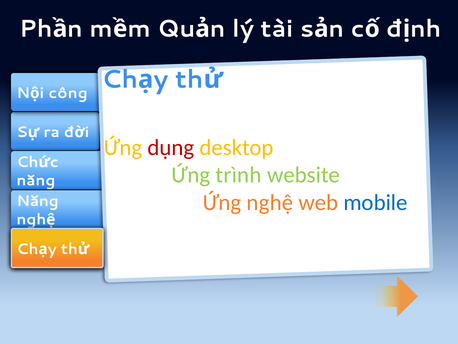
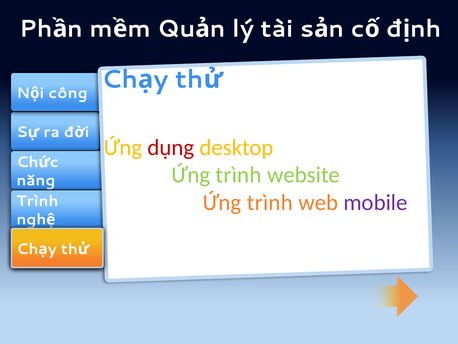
nghệ: nghệ -> trình (270, 202)
mobile colour: blue -> purple (375, 202)
Năng: Năng -> Trình (37, 201)
